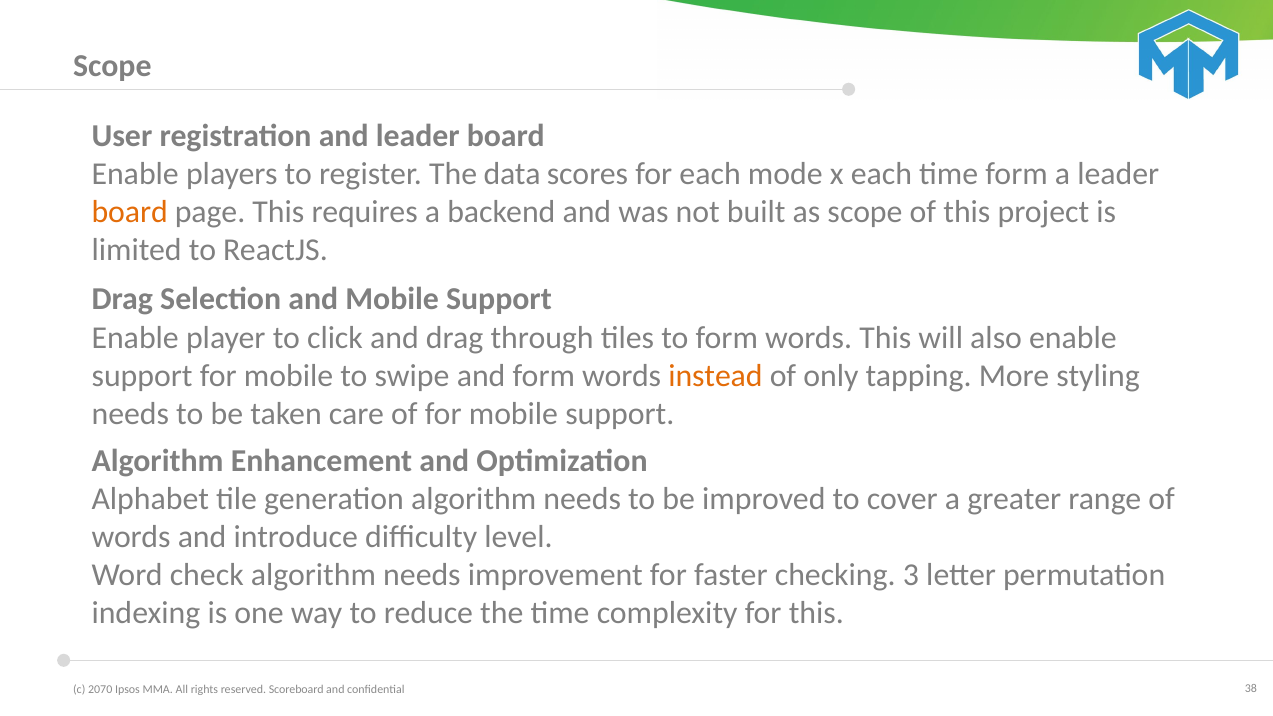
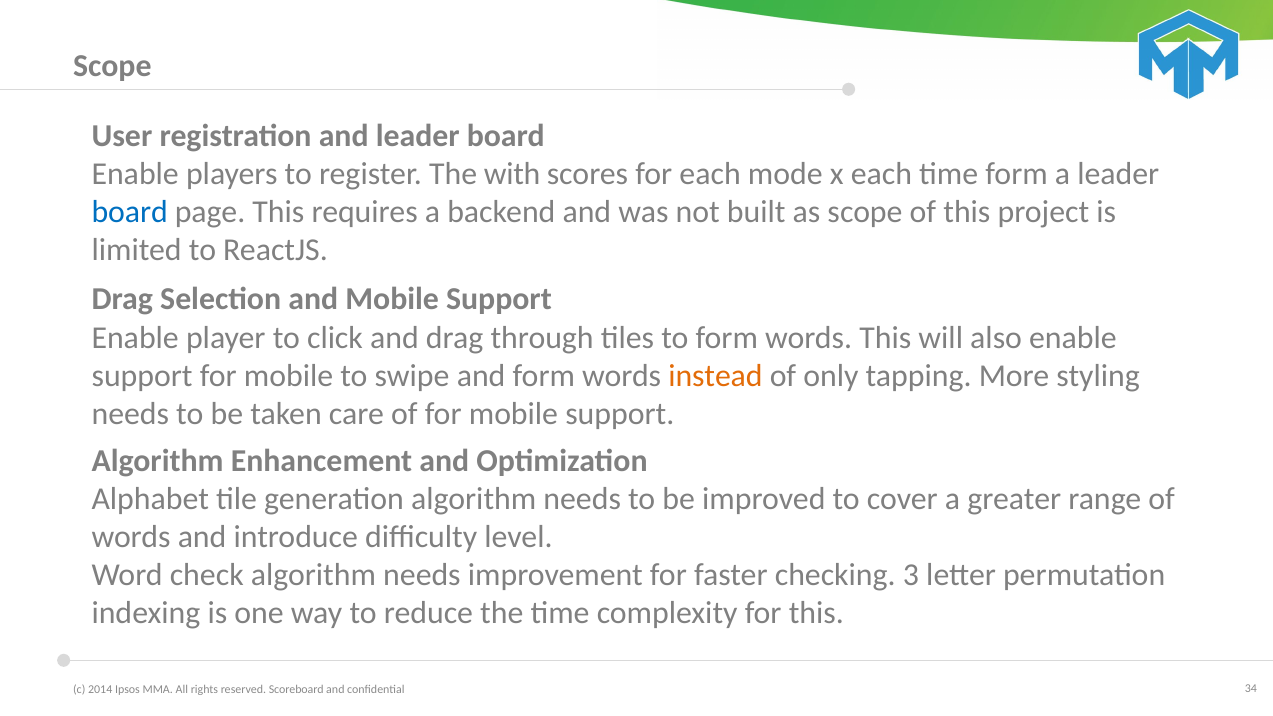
data: data -> with (512, 174)
board colour: orange -> blue (130, 212)
2070: 2070 -> 2014 (100, 690)
38: 38 -> 34 (1251, 689)
